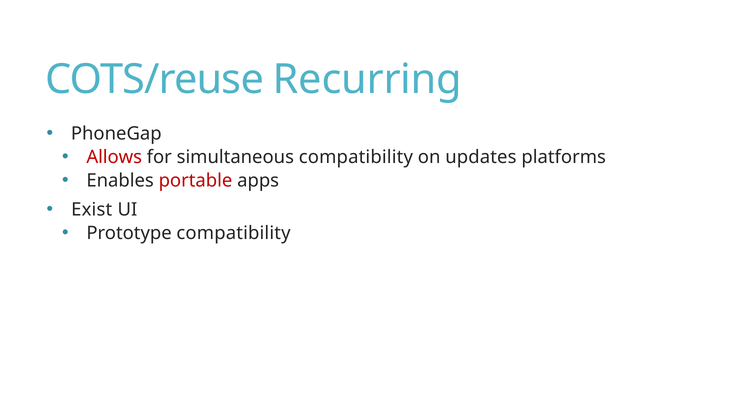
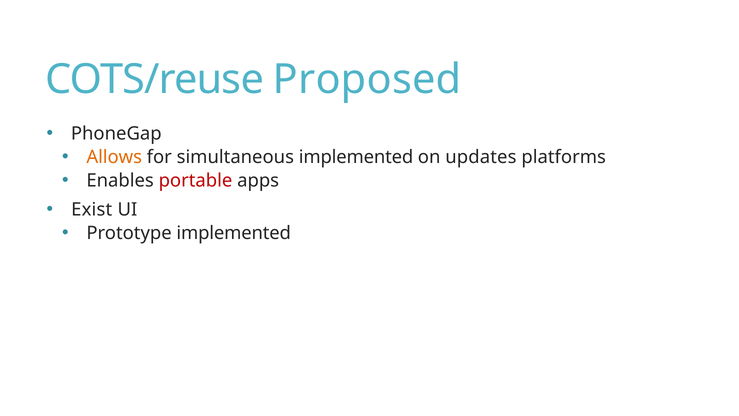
Recurring: Recurring -> Proposed (367, 80)
Allows colour: red -> orange (114, 157)
simultaneous compatibility: compatibility -> implemented (356, 157)
Prototype compatibility: compatibility -> implemented (234, 233)
